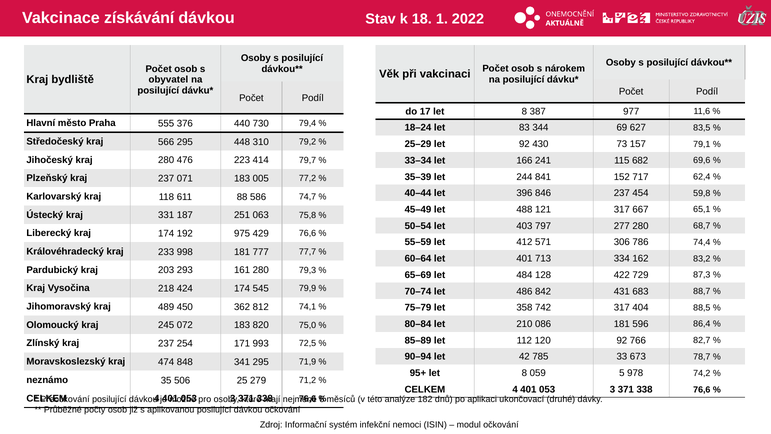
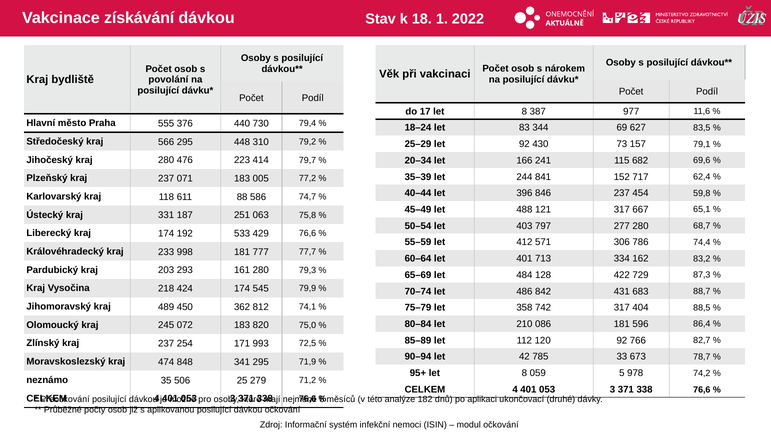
obyvatel: obyvatel -> povolání (168, 80)
33–34: 33–34 -> 20–34 (418, 160)
975: 975 -> 533 (242, 233)
